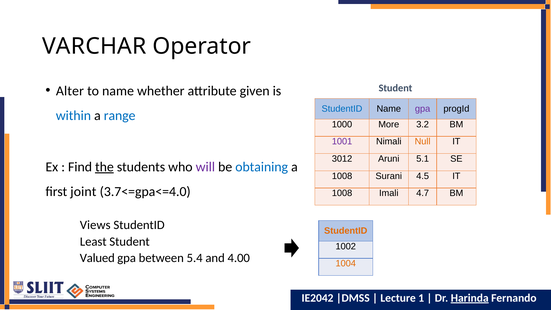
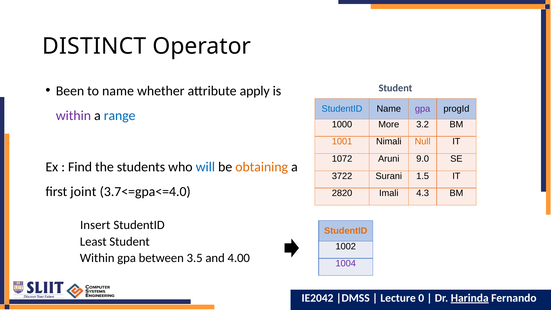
VARCHAR: VARCHAR -> DISTINCT (94, 46)
Alter: Alter -> Been (70, 91)
given: given -> apply (255, 91)
within colour: blue -> purple (73, 116)
1001 colour: purple -> orange (342, 142)
3012: 3012 -> 1072 (342, 159)
5.1: 5.1 -> 9.0 (423, 159)
the underline: present -> none (104, 167)
will colour: purple -> blue (205, 167)
obtaining colour: blue -> orange (262, 167)
1008: 1008 -> 3722 (342, 176)
4.5: 4.5 -> 1.5 (423, 176)
1008: 1008 -> 2820 (342, 193)
4.7: 4.7 -> 4.3 (423, 193)
Views: Views -> Insert (95, 225)
Valued: Valued -> Within (97, 258)
5.4: 5.4 -> 3.5 (195, 258)
1004 colour: orange -> purple (346, 264)
1: 1 -> 0 (421, 298)
